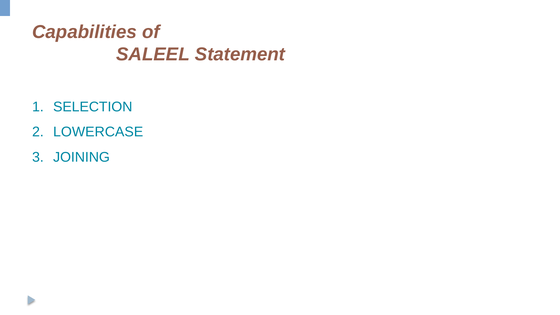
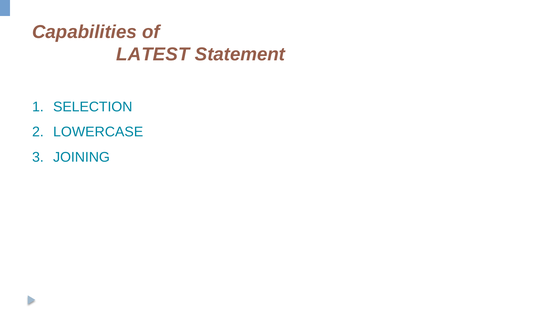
SALEEL: SALEEL -> LATEST (153, 54)
